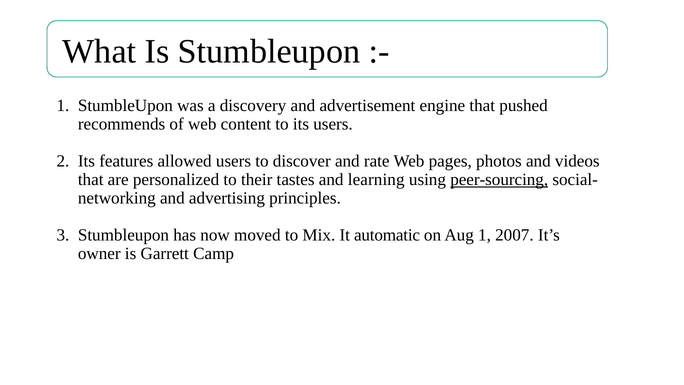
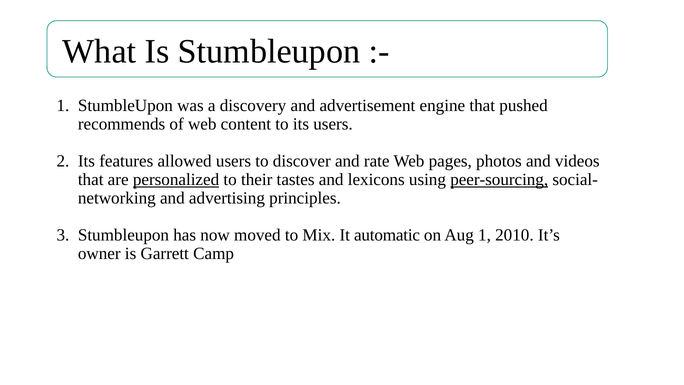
personalized underline: none -> present (176, 180)
learning: learning -> lexicons (376, 180)
2007: 2007 -> 2010 (514, 235)
